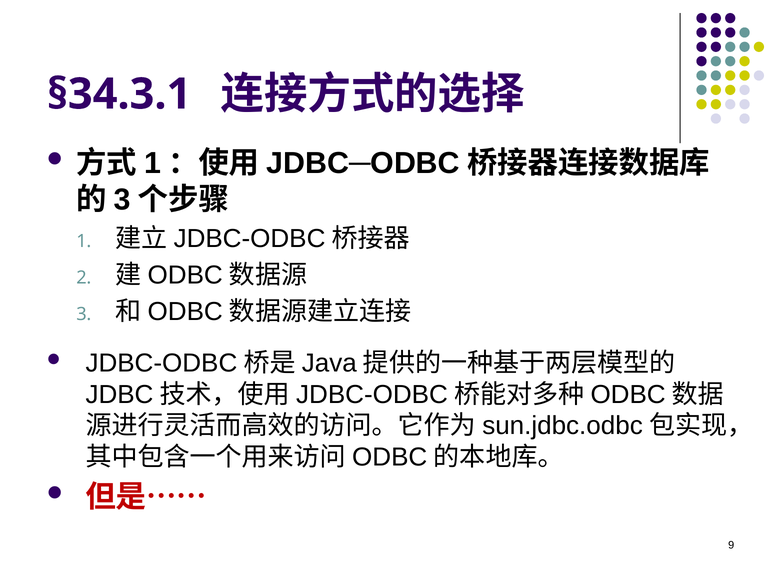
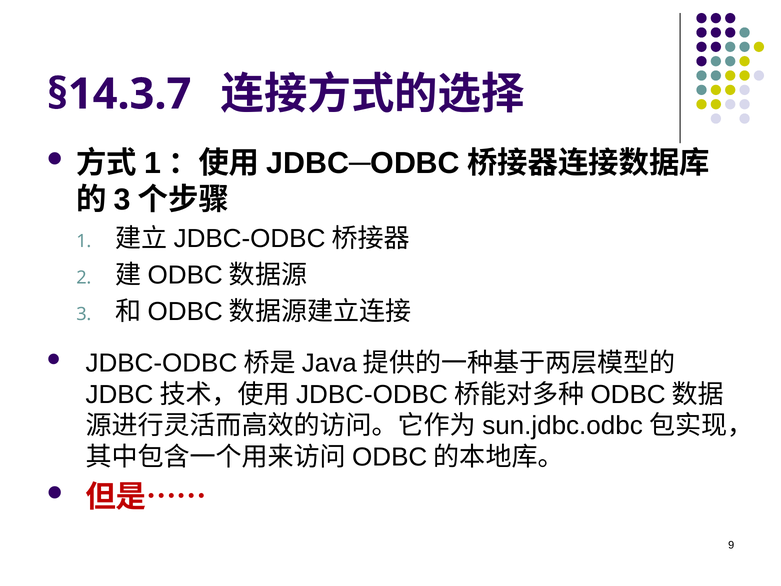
§34.3.1: §34.3.1 -> §14.3.7 (119, 94)
